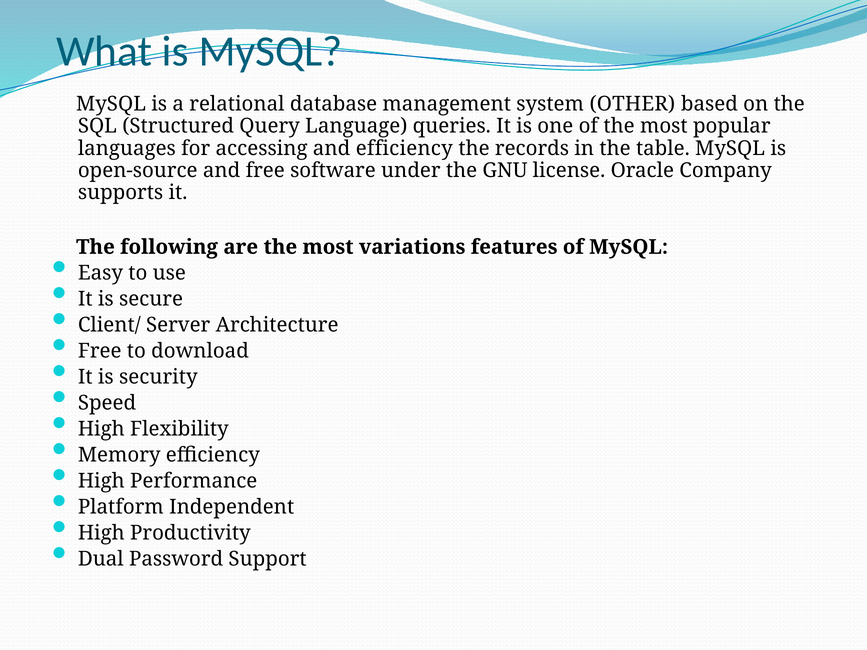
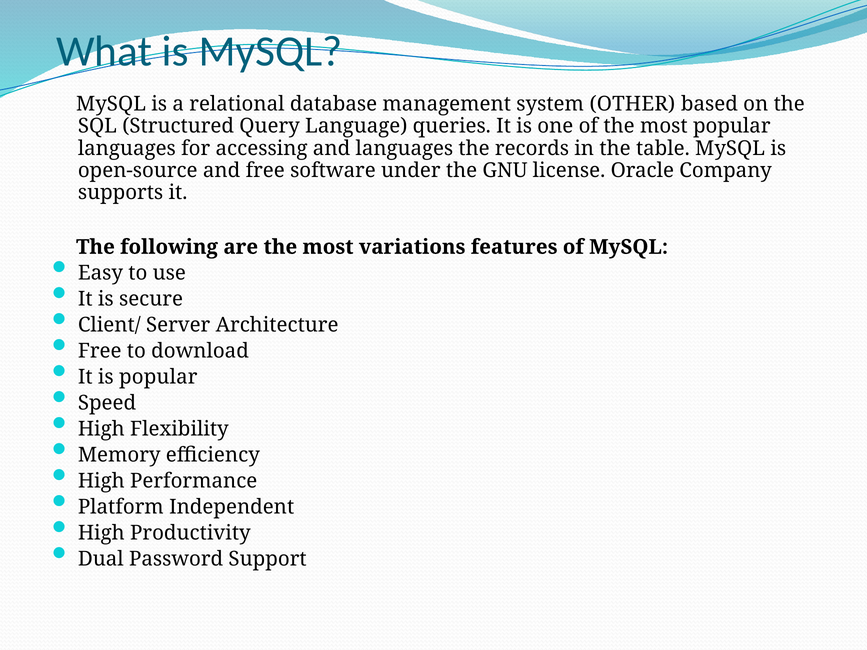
and efficiency: efficiency -> languages (404, 148)
is security: security -> popular (158, 377)
